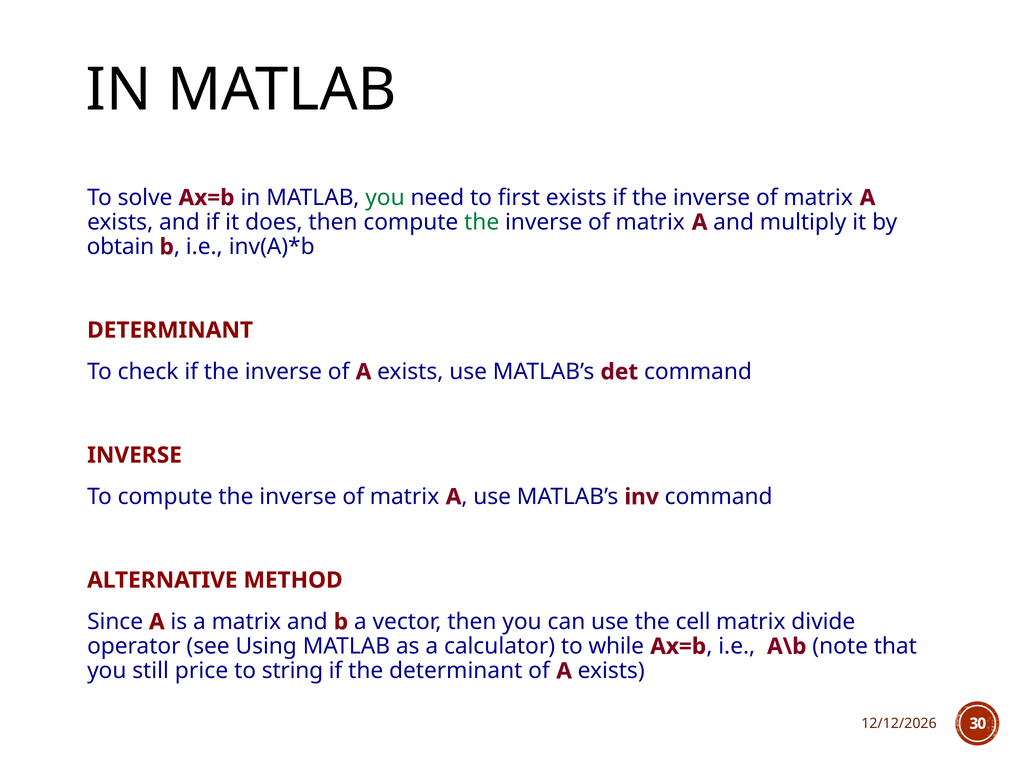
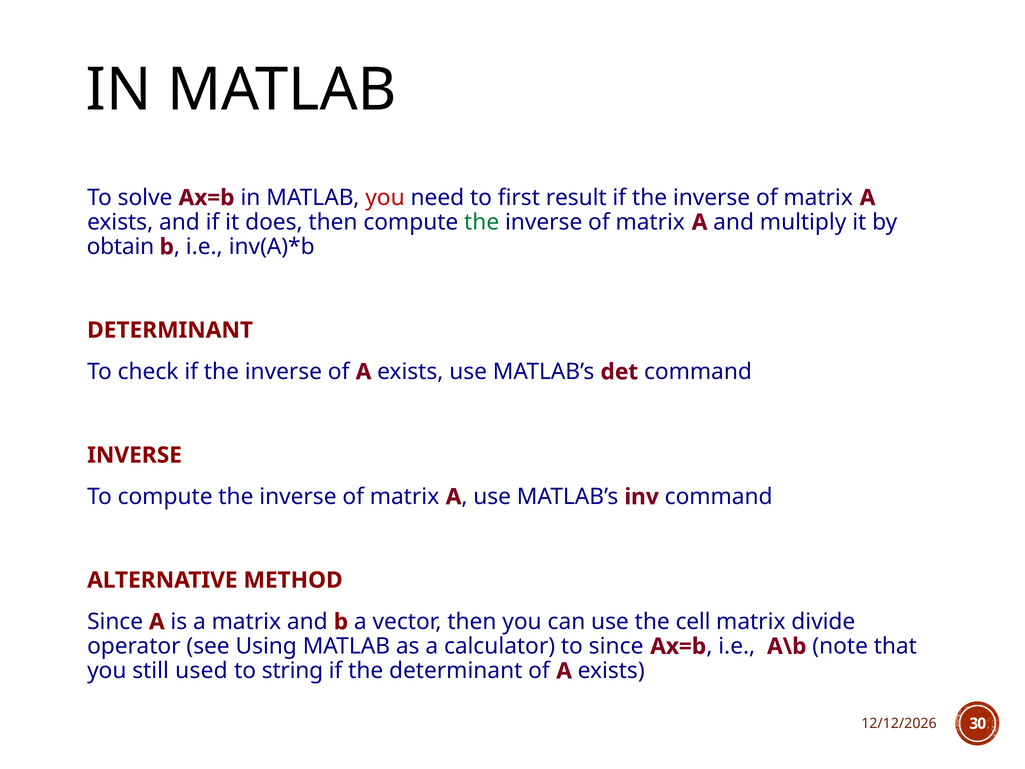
you colour: green -> red (385, 198)
first exists: exists -> result (576, 198)
to while: while -> since (616, 646)
price: price -> used (201, 671)
